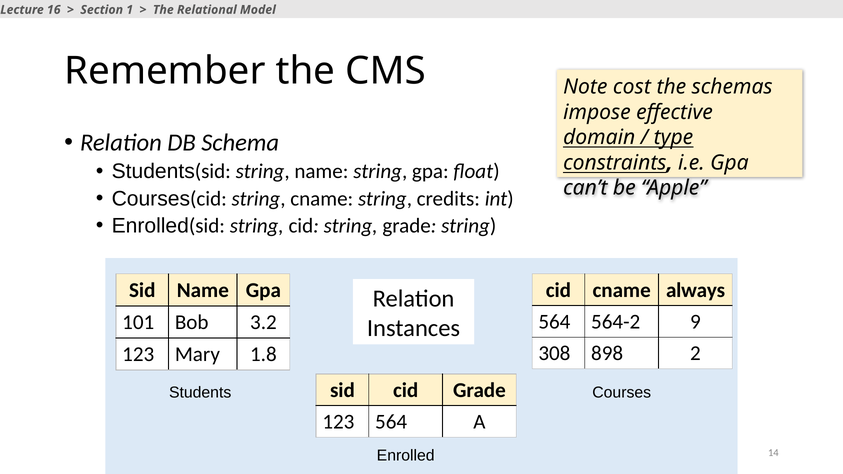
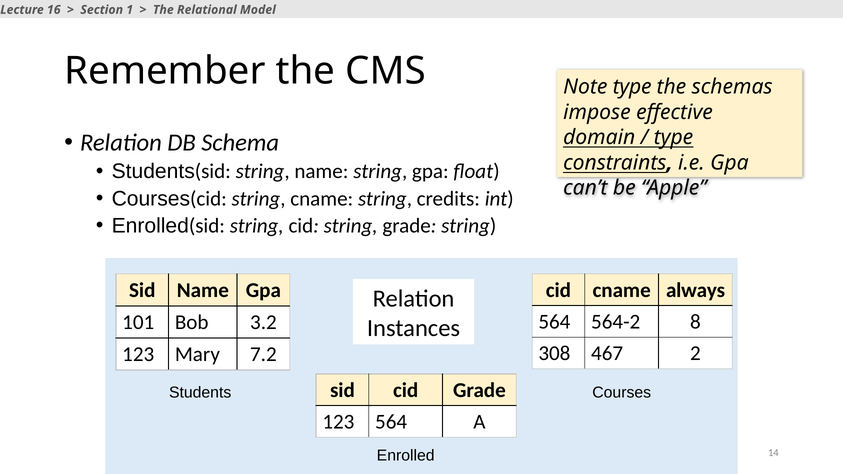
Note cost: cost -> type (632, 87)
9: 9 -> 8 (695, 322)
898: 898 -> 467 (607, 353)
1.8: 1.8 -> 7.2 (263, 354)
